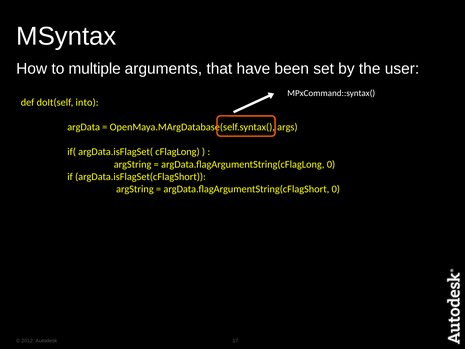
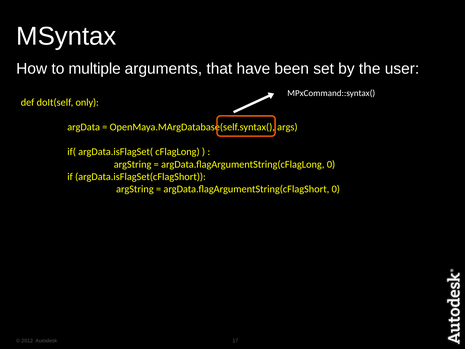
into: into -> only (87, 102)
